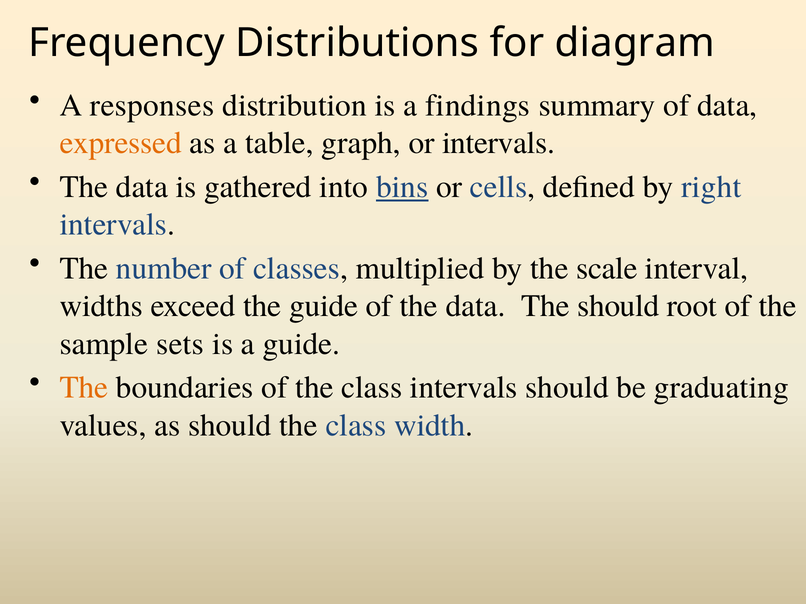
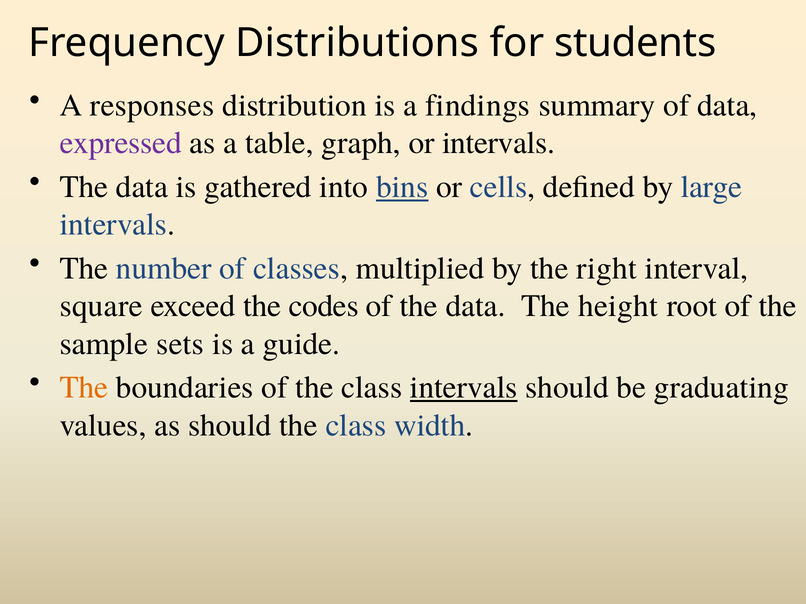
diagram: diagram -> students (635, 43)
expressed colour: orange -> purple (121, 143)
right: right -> large (712, 187)
scale: scale -> right (607, 269)
widths: widths -> square (101, 306)
the guide: guide -> codes (324, 306)
The should: should -> height (618, 306)
intervals underline: none -> present (464, 388)
